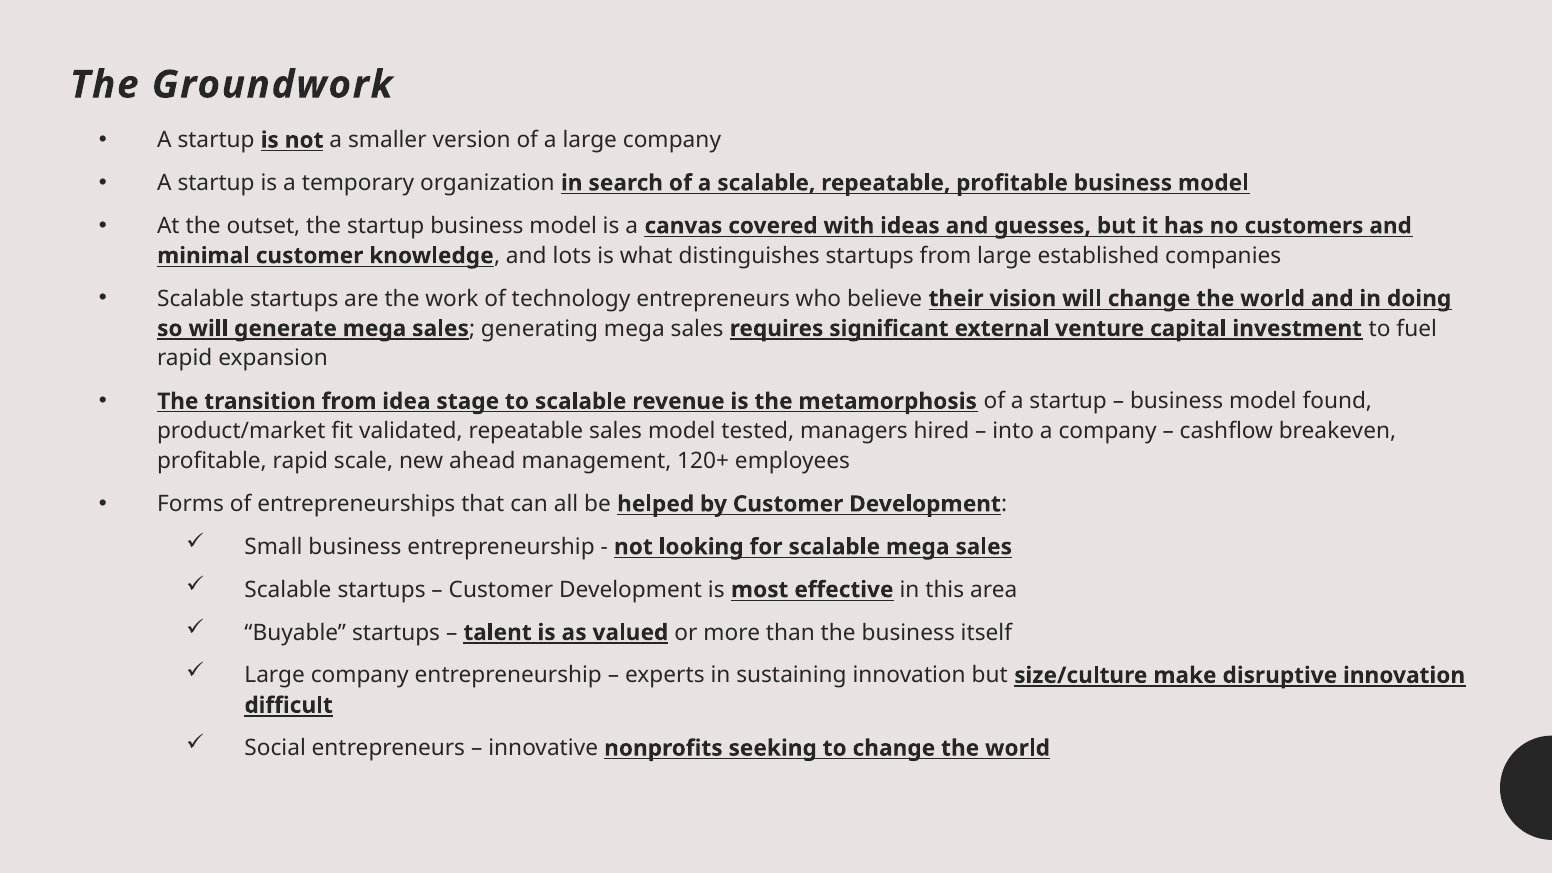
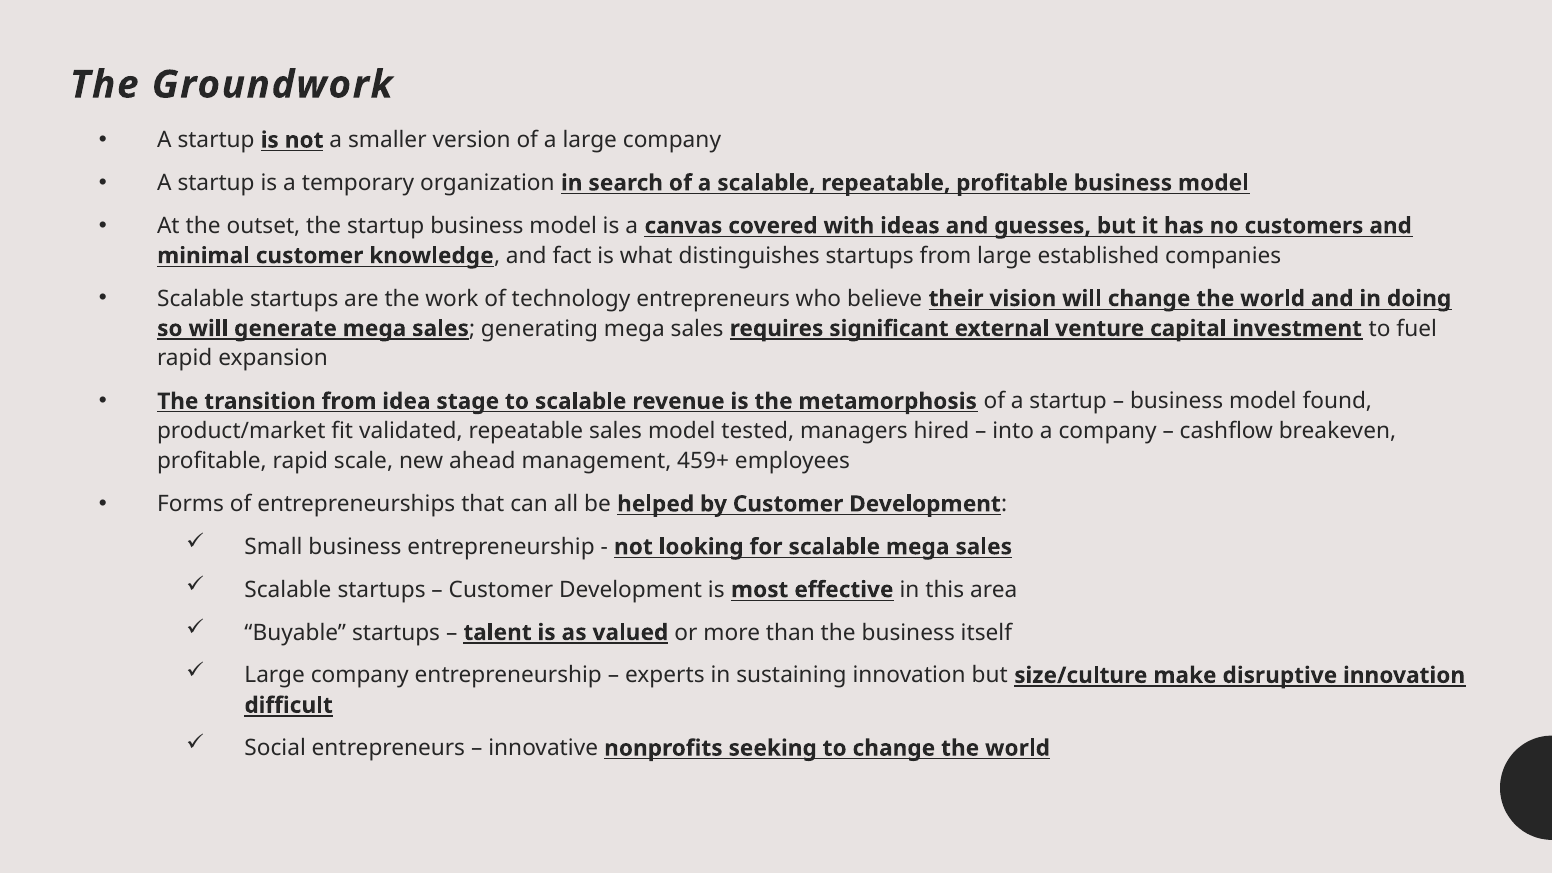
lots: lots -> fact (572, 256)
120+: 120+ -> 459+ (703, 461)
